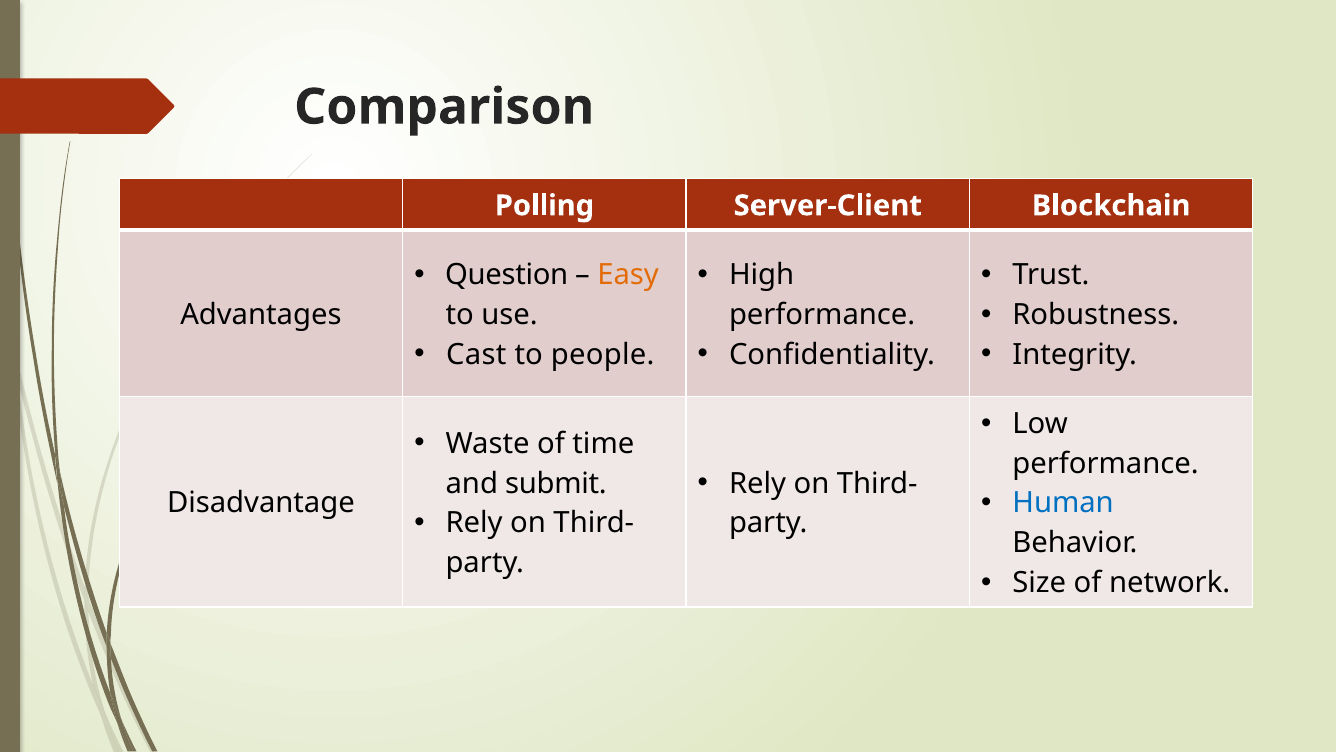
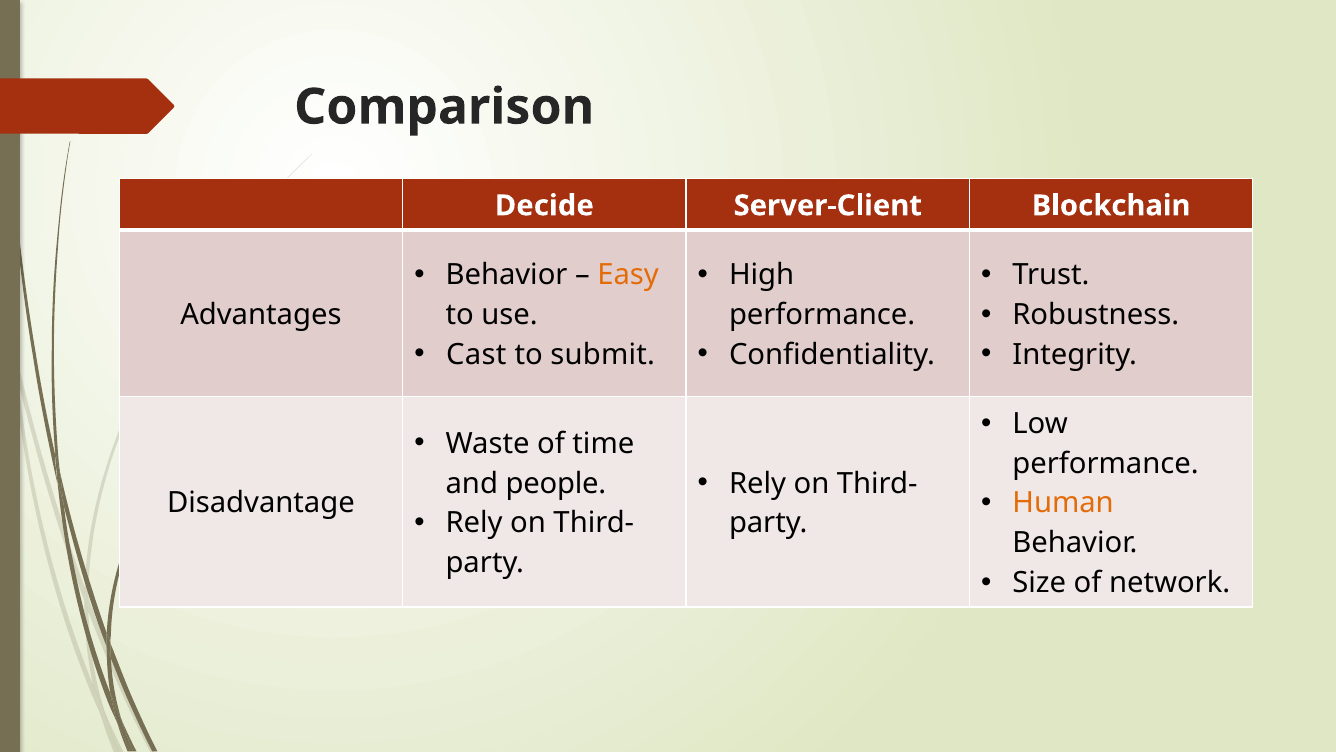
Polling: Polling -> Decide (544, 206)
Question: Question -> Behavior (507, 275)
people: people -> submit (603, 354)
submit: submit -> people (556, 483)
Human colour: blue -> orange (1063, 503)
